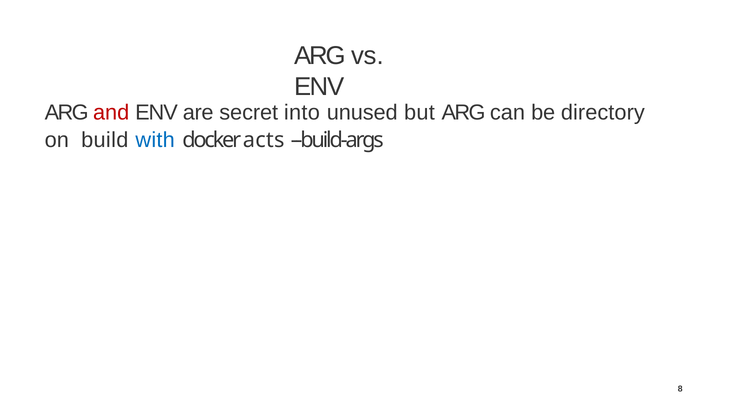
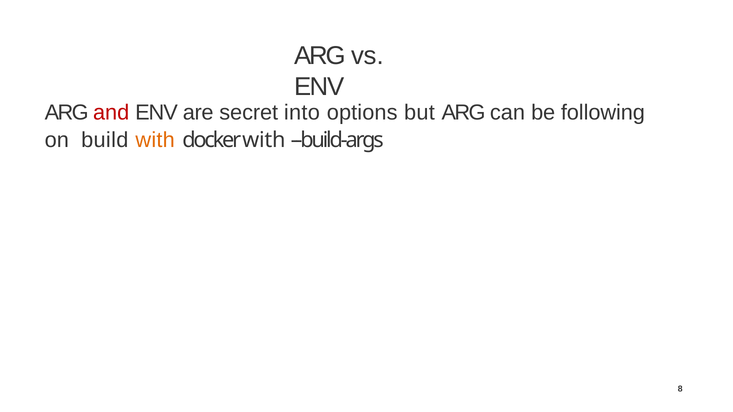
unused: unused -> options (362, 113)
directory: directory -> following (603, 113)
with colour: blue -> orange (155, 140)
docker acts: acts -> with (264, 140)
